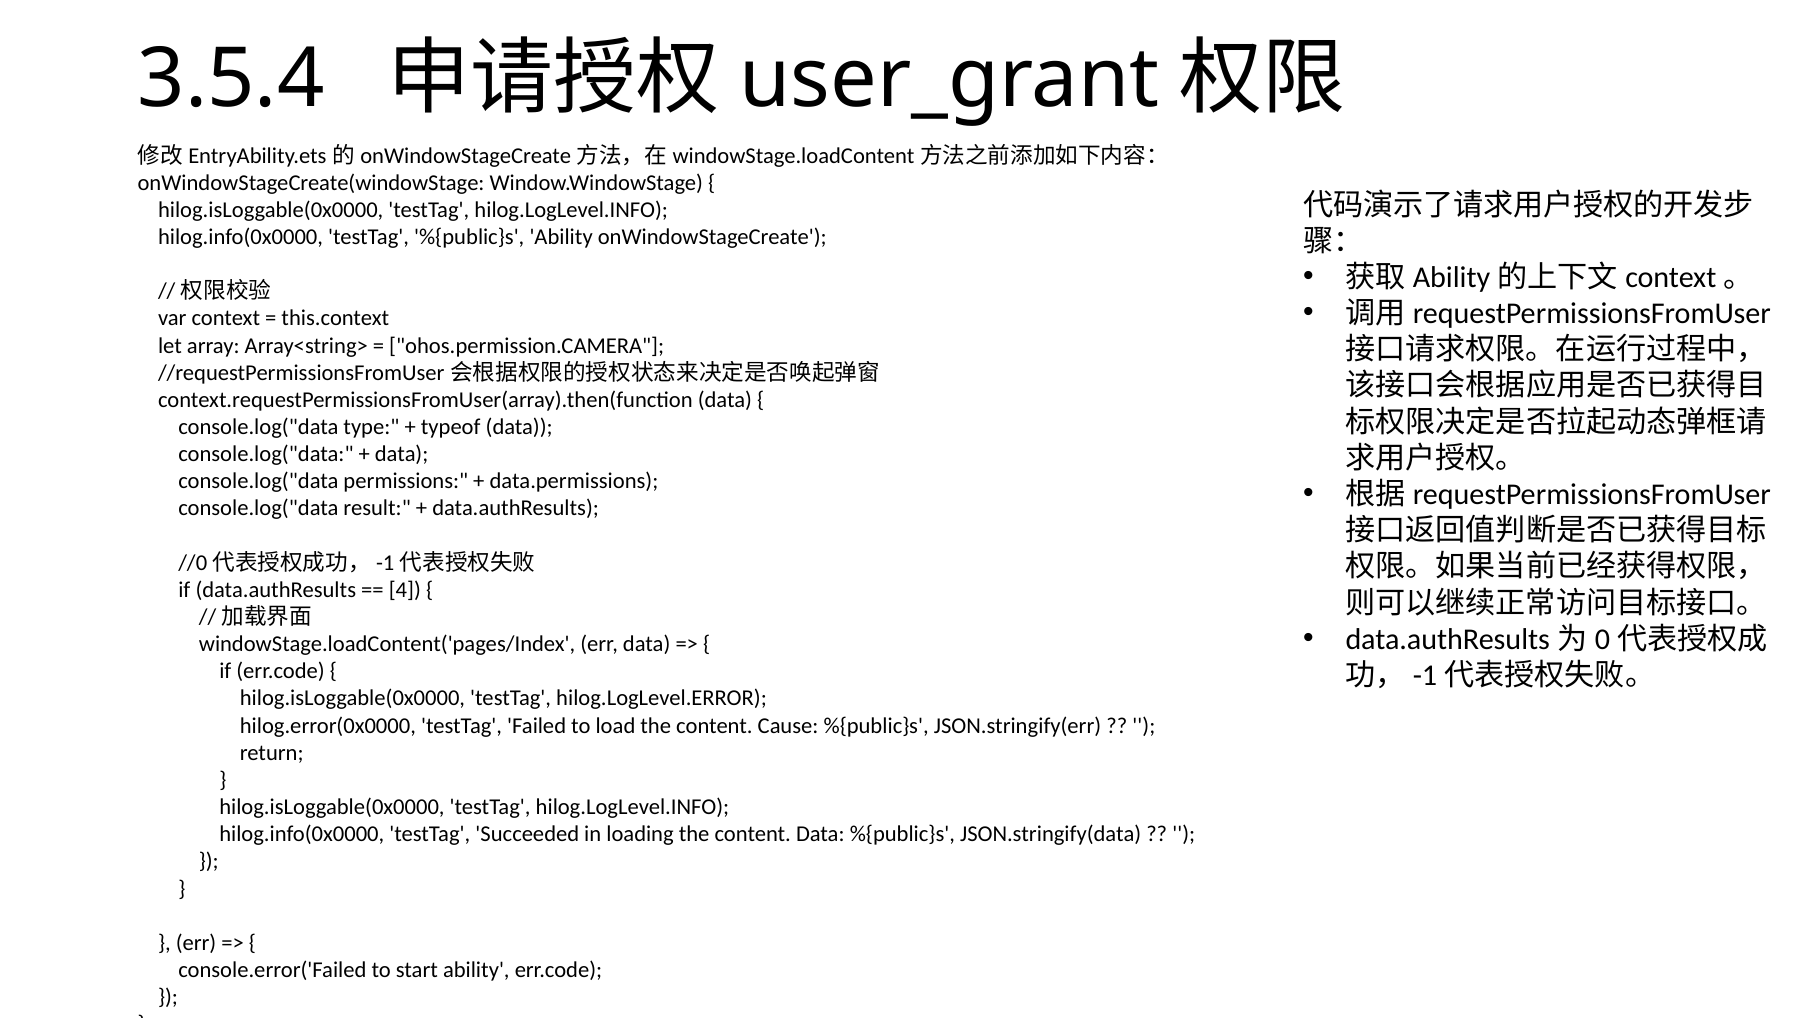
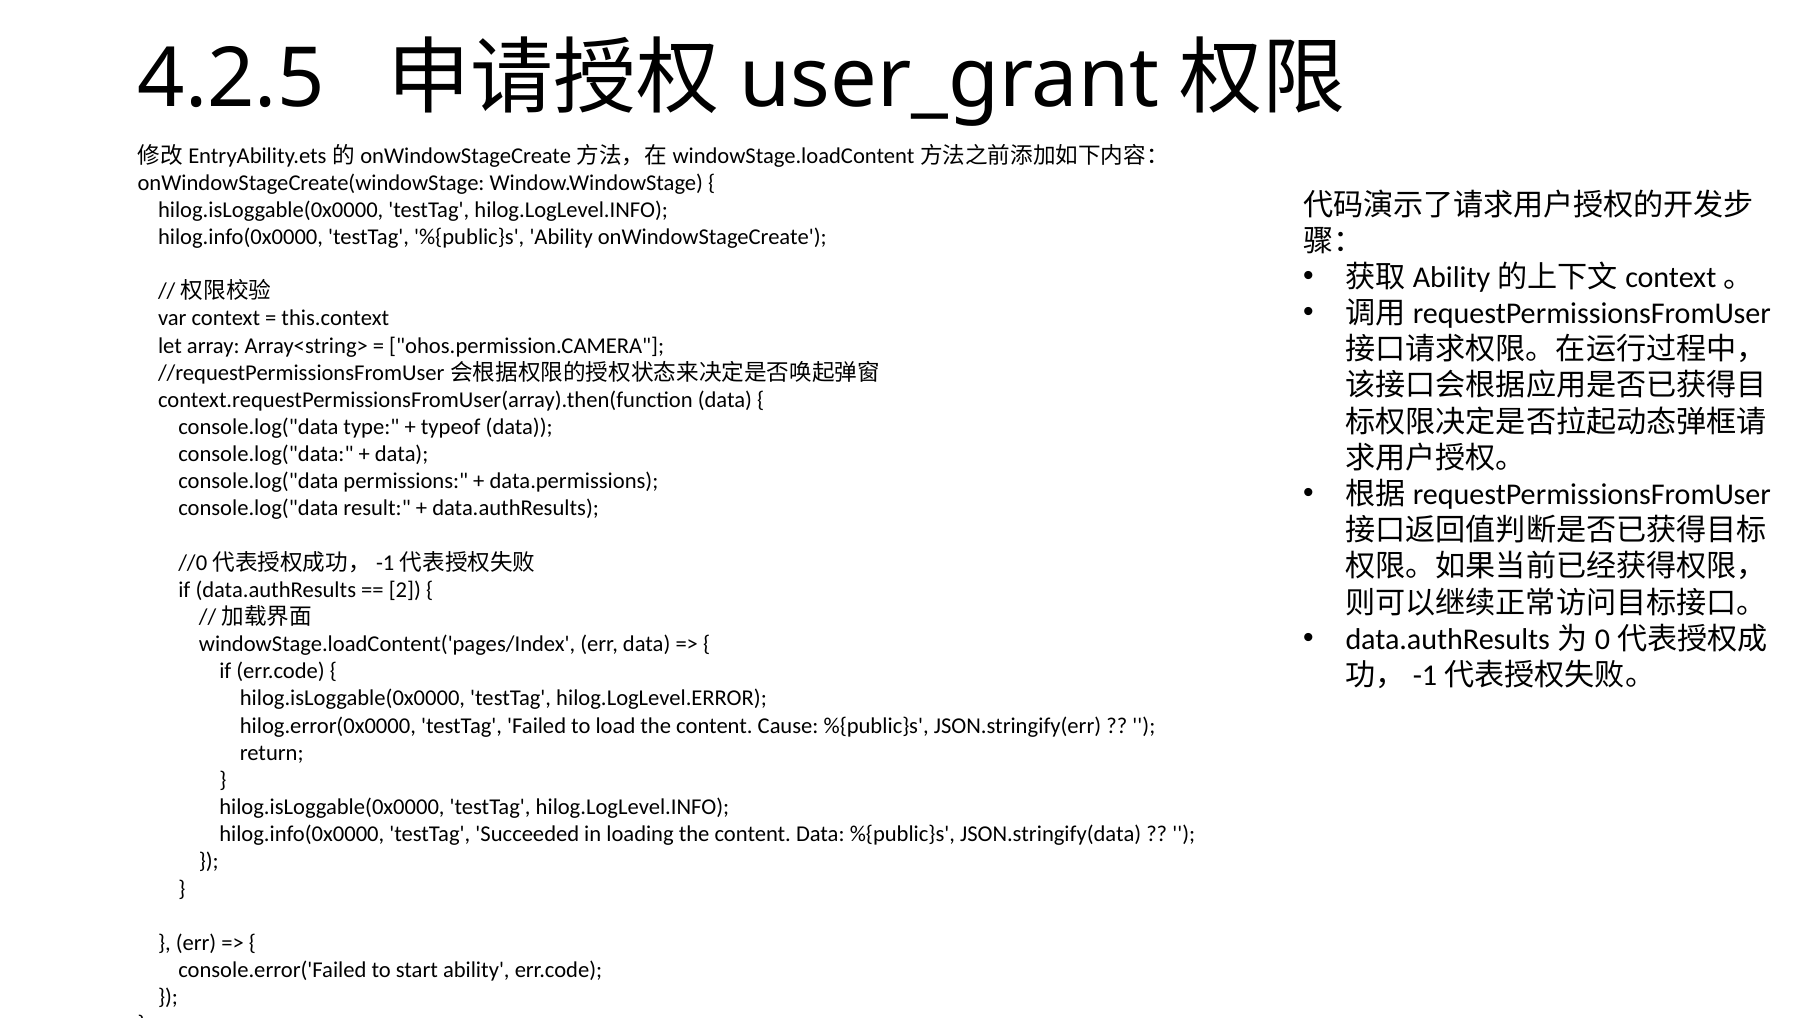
3.5.4: 3.5.4 -> 4.2.5 (231, 79)
4: 4 -> 2 (405, 590)
